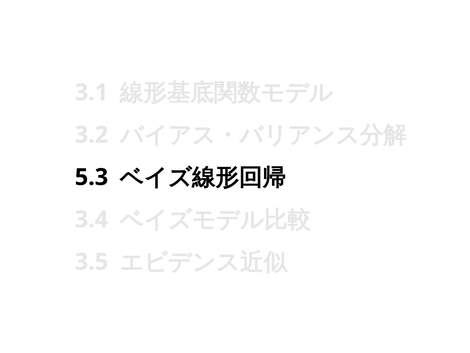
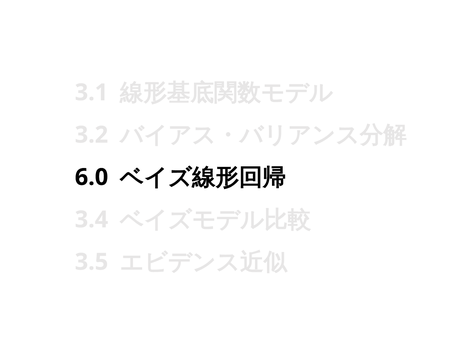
5.3: 5.3 -> 6.0 (91, 177)
